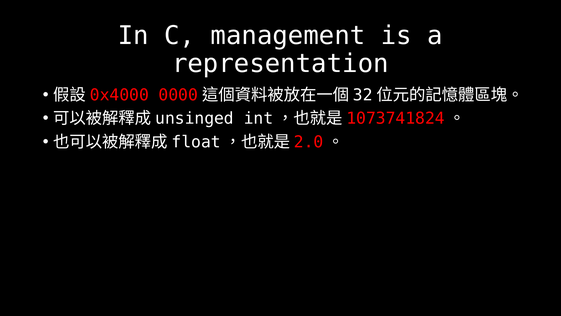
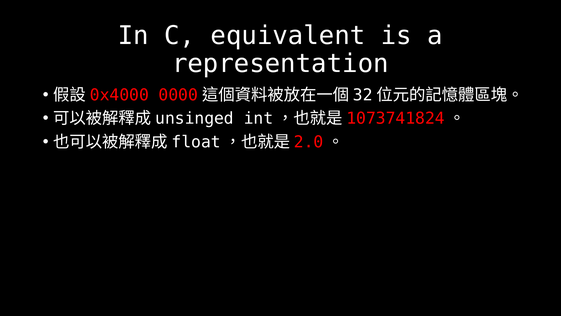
management: management -> equivalent (288, 36)
